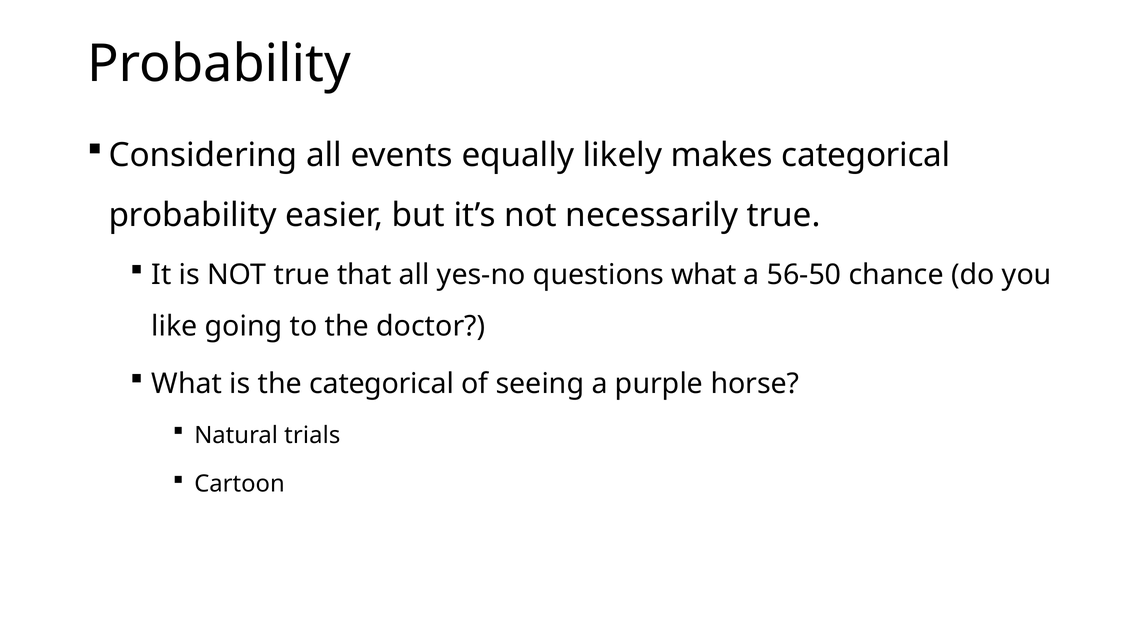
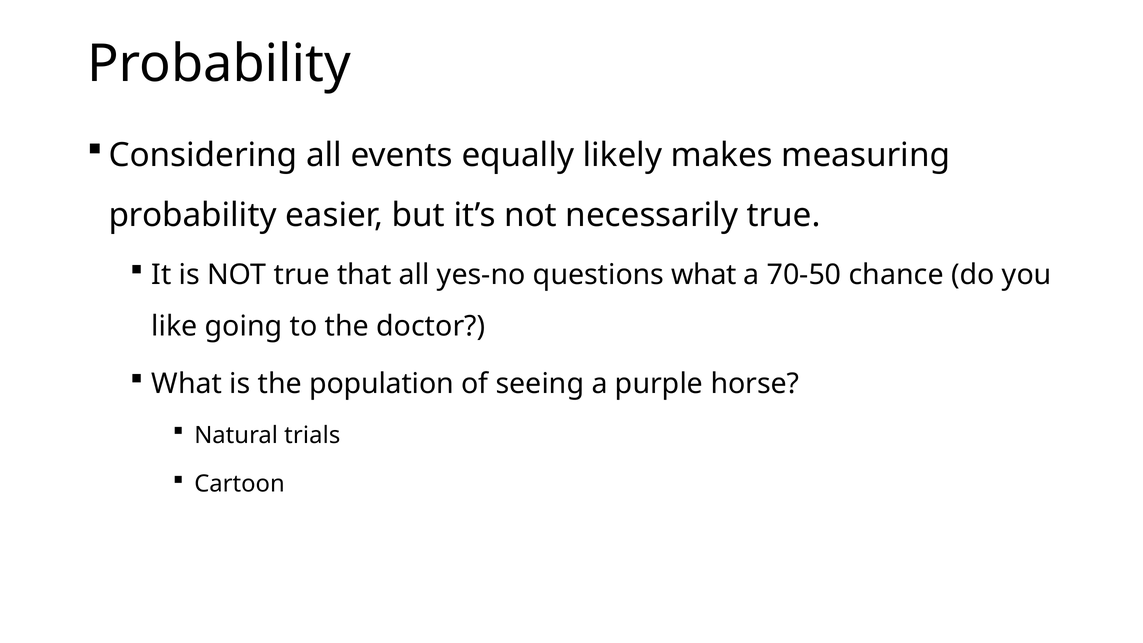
makes categorical: categorical -> measuring (866, 155)
56-50: 56-50 -> 70-50 (804, 275)
the categorical: categorical -> population (382, 384)
